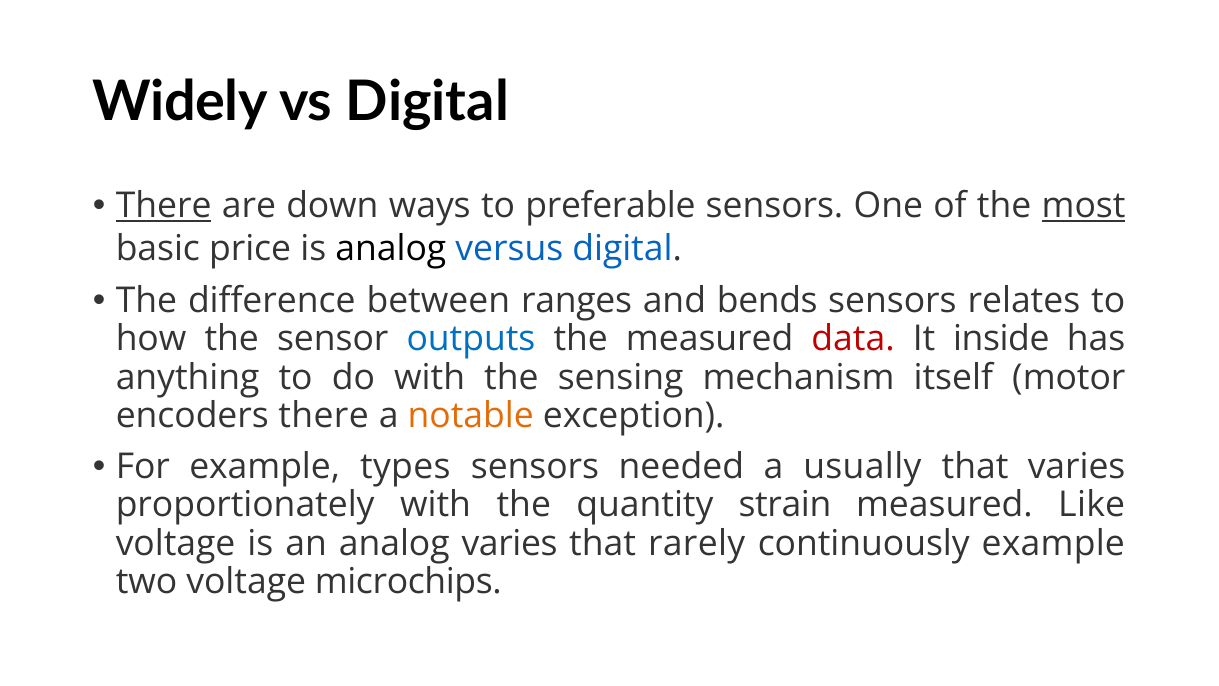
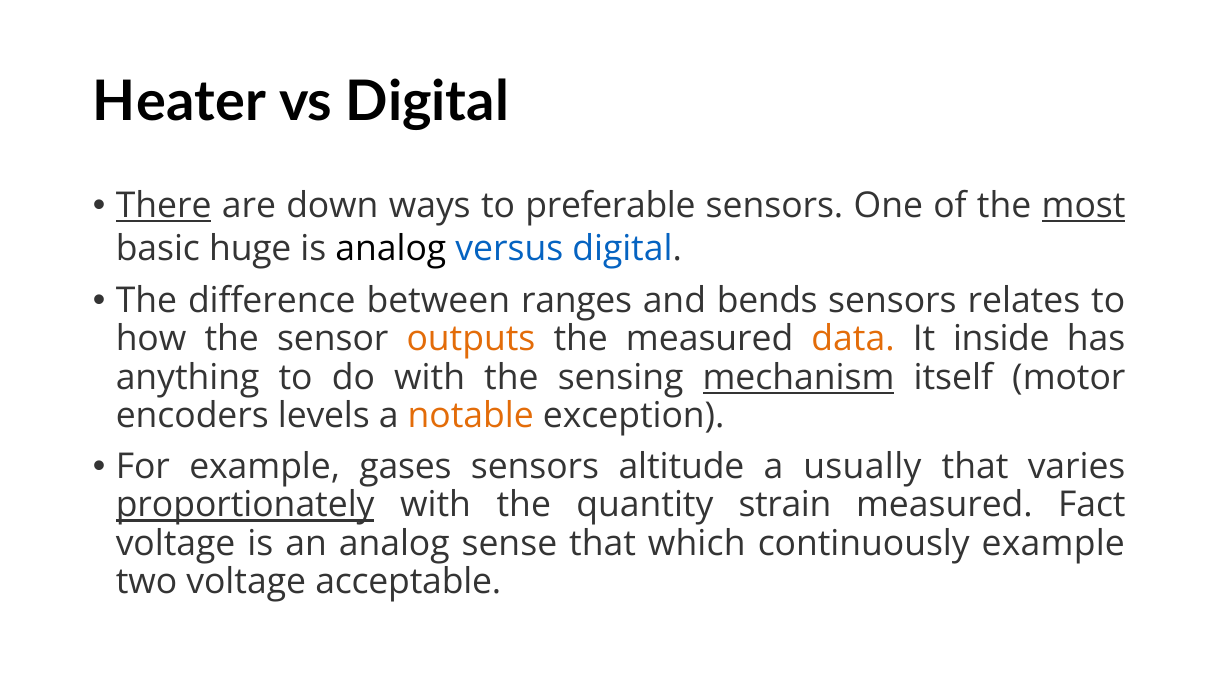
Widely: Widely -> Heater (180, 102)
price: price -> huge (250, 248)
outputs colour: blue -> orange (471, 339)
data colour: red -> orange (853, 339)
mechanism underline: none -> present (799, 377)
encoders there: there -> levels (324, 416)
types: types -> gases (406, 467)
needed: needed -> altitude (681, 467)
proportionately underline: none -> present (245, 505)
Like: Like -> Fact (1092, 505)
analog varies: varies -> sense (509, 543)
rarely: rarely -> which (697, 543)
microchips: microchips -> acceptable (408, 582)
